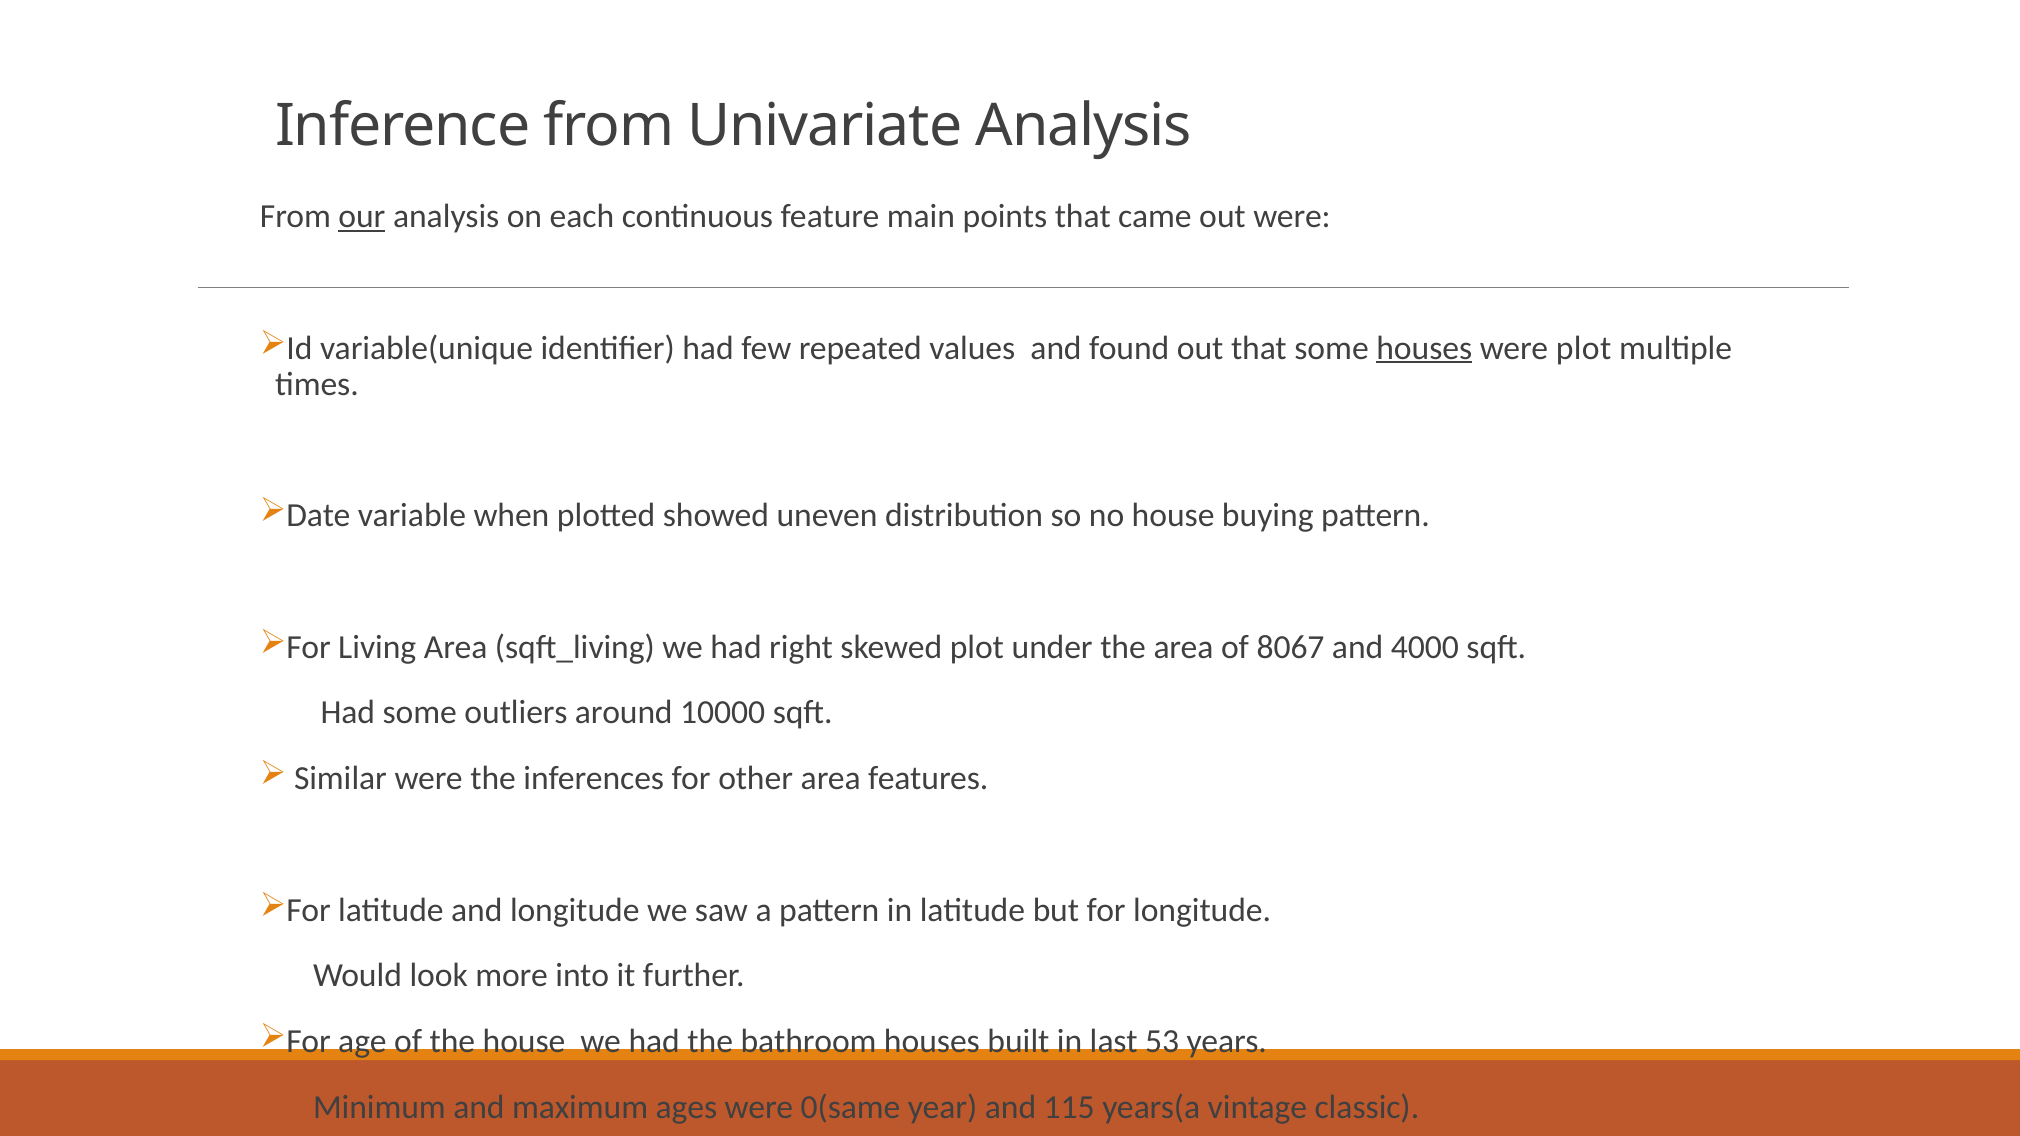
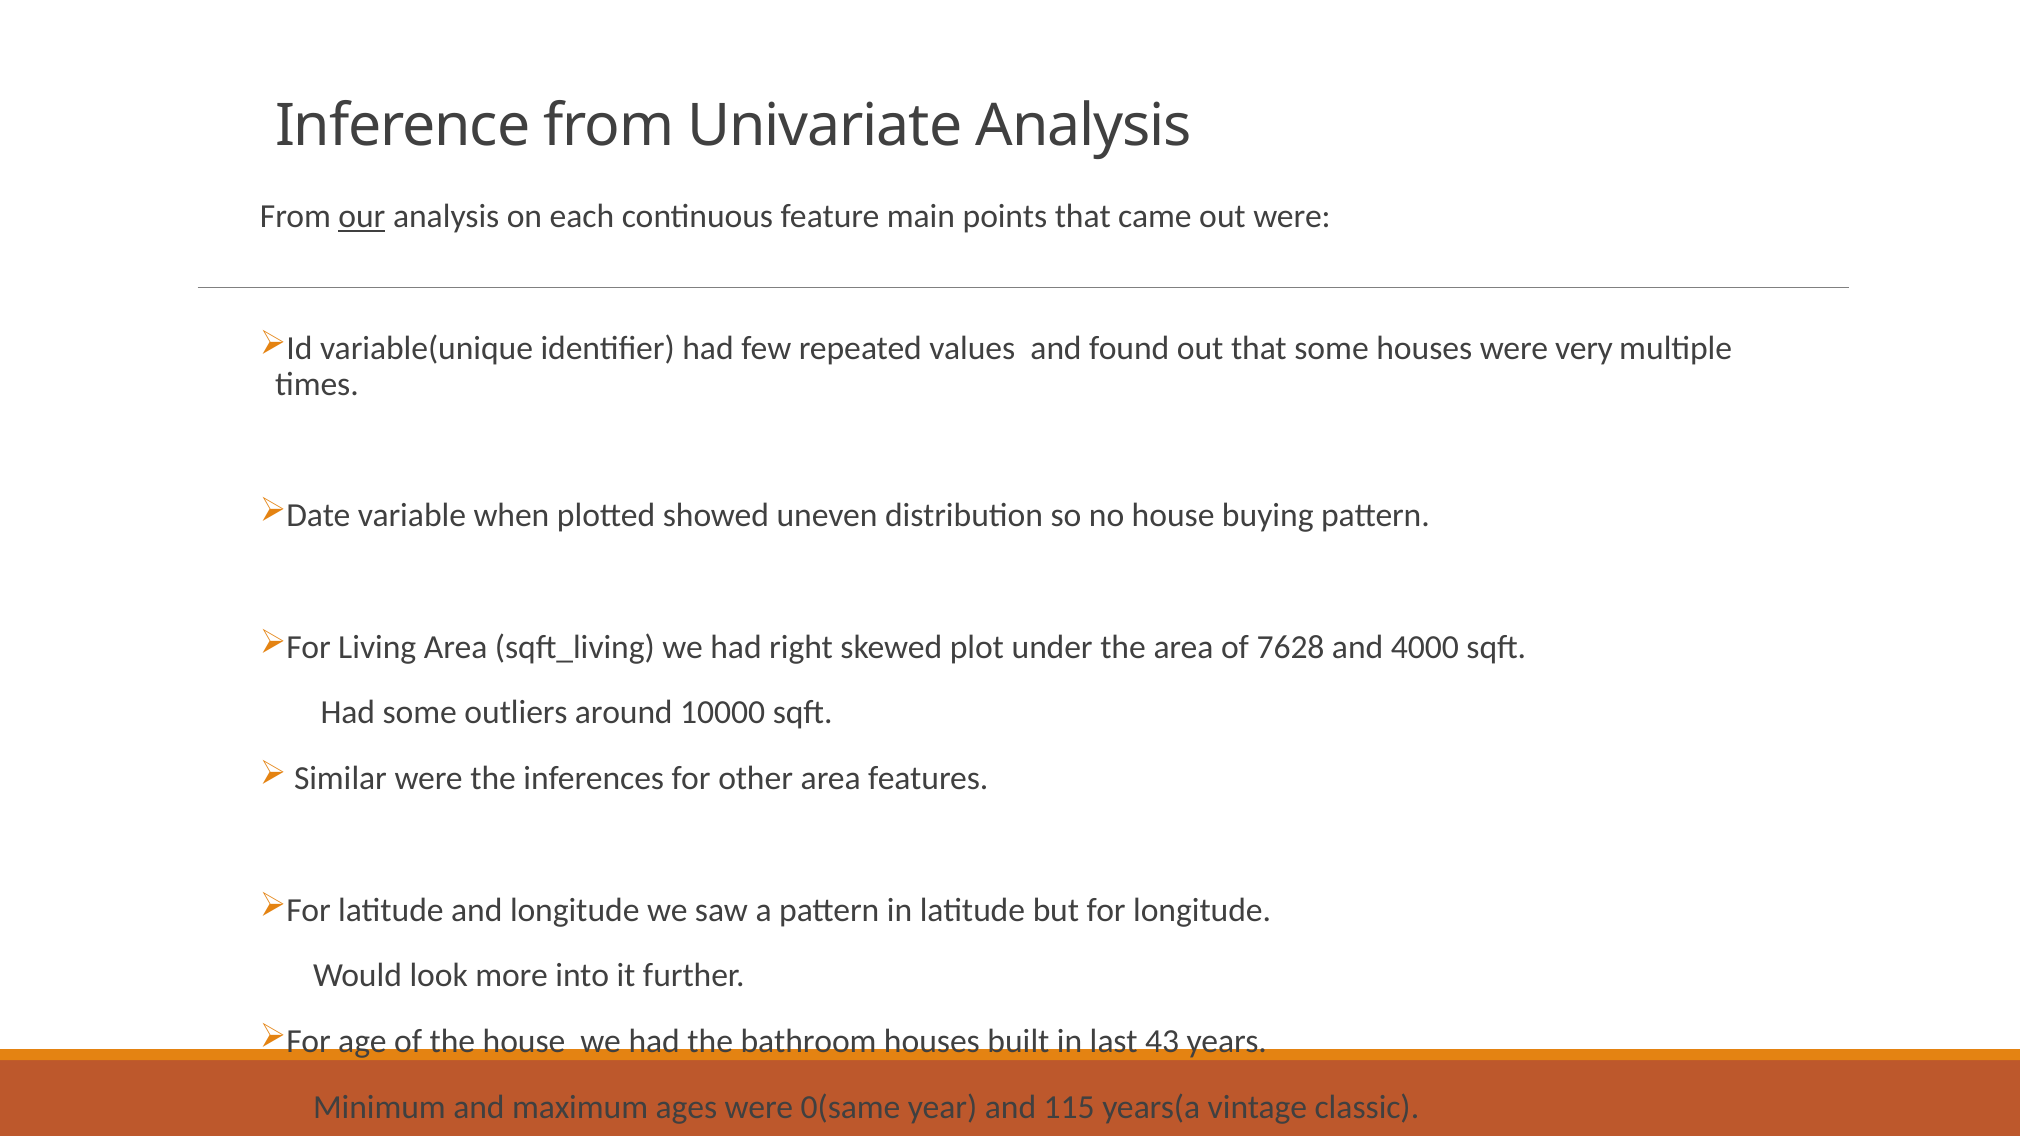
houses underline: present -> none (1424, 348)
were plot: plot -> very (1584, 348)
8067: 8067 -> 7628 (1291, 647)
53: 53 -> 43 (1162, 1042)
